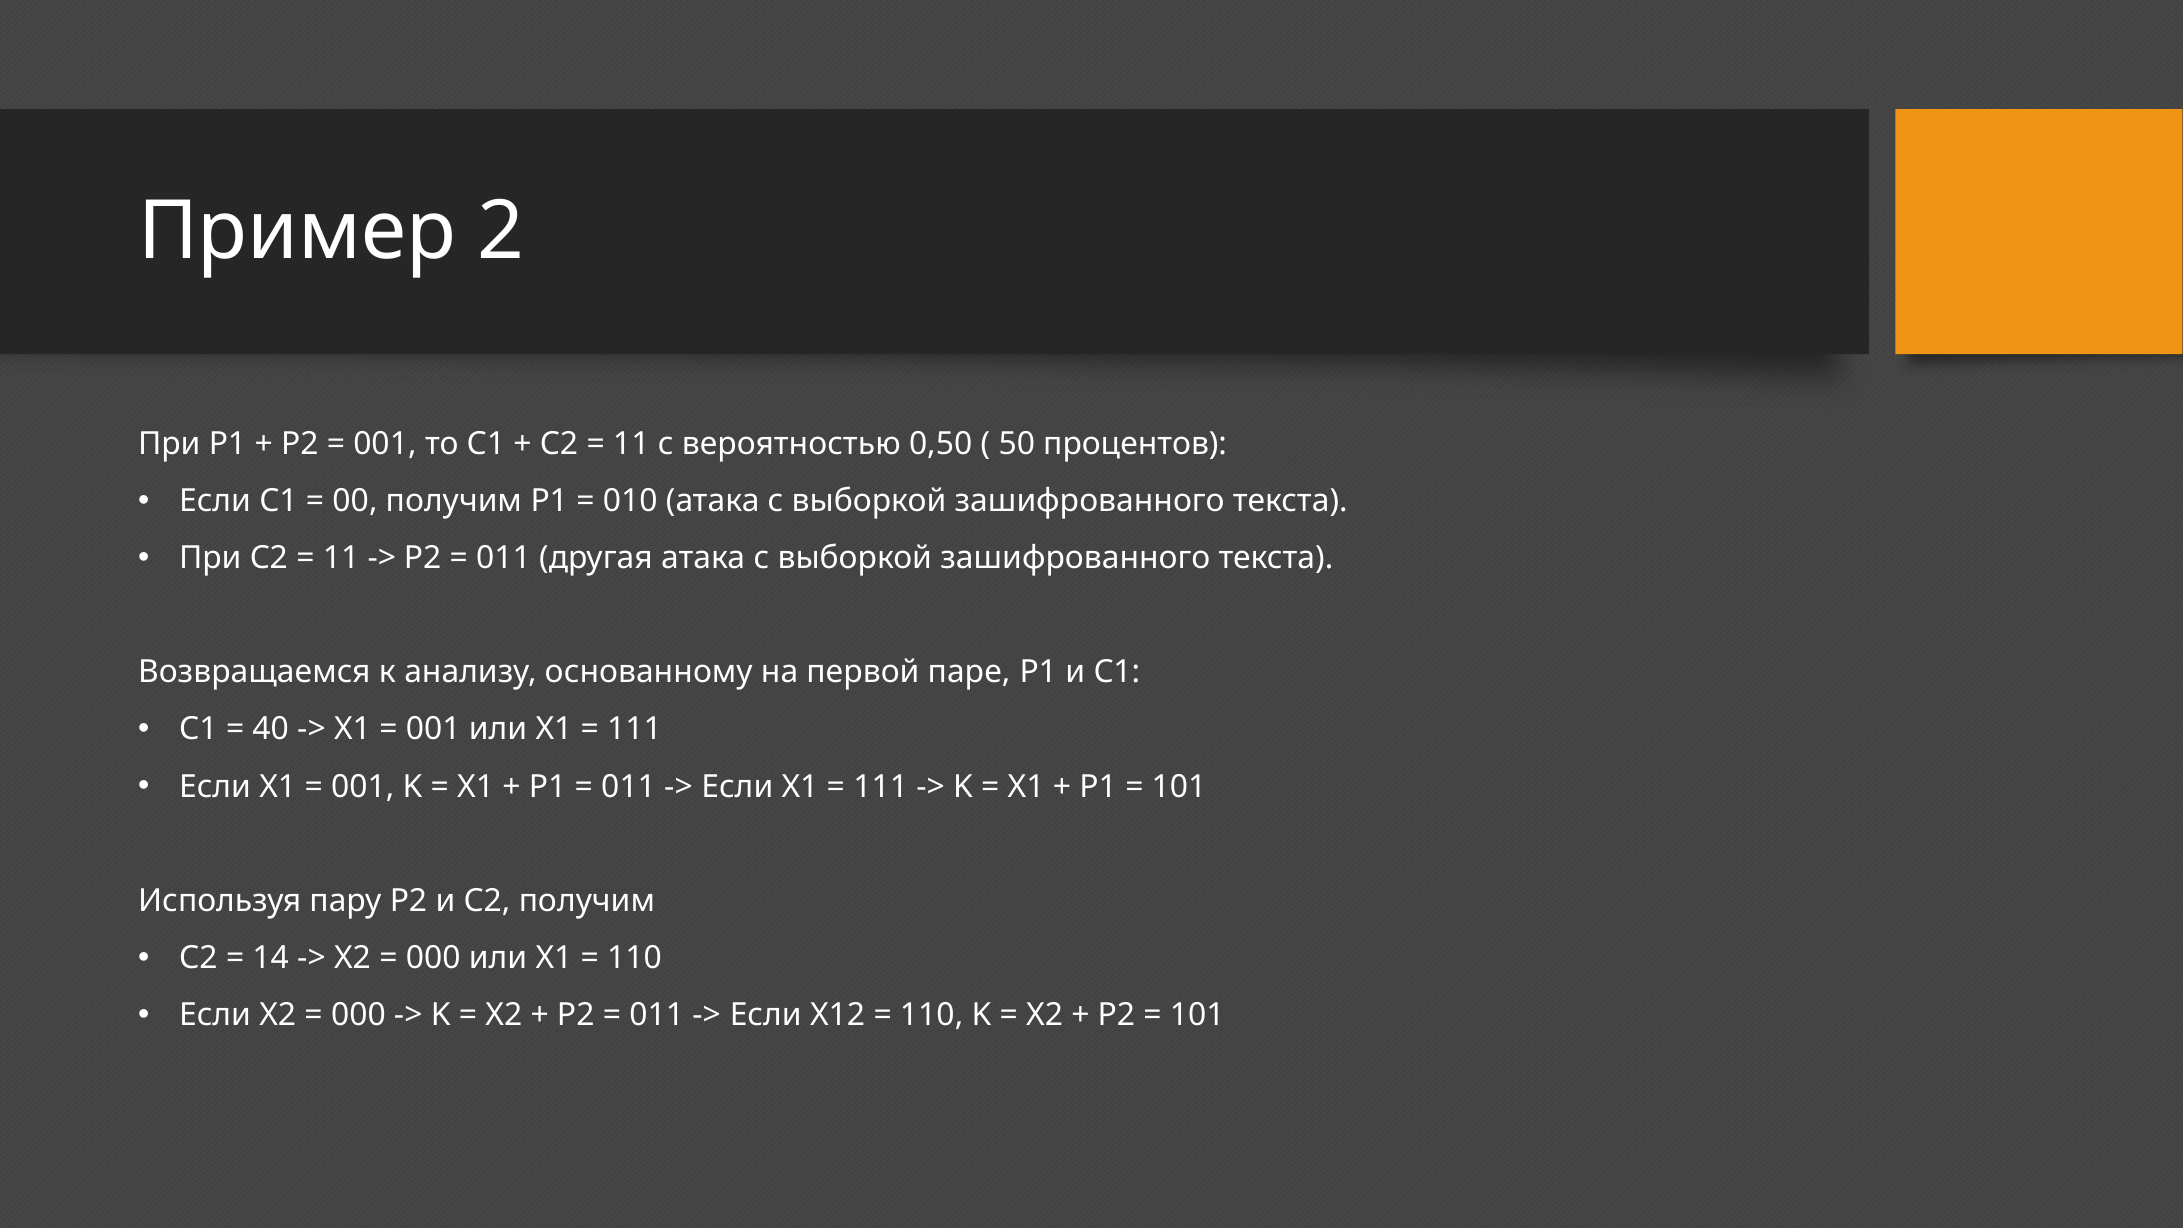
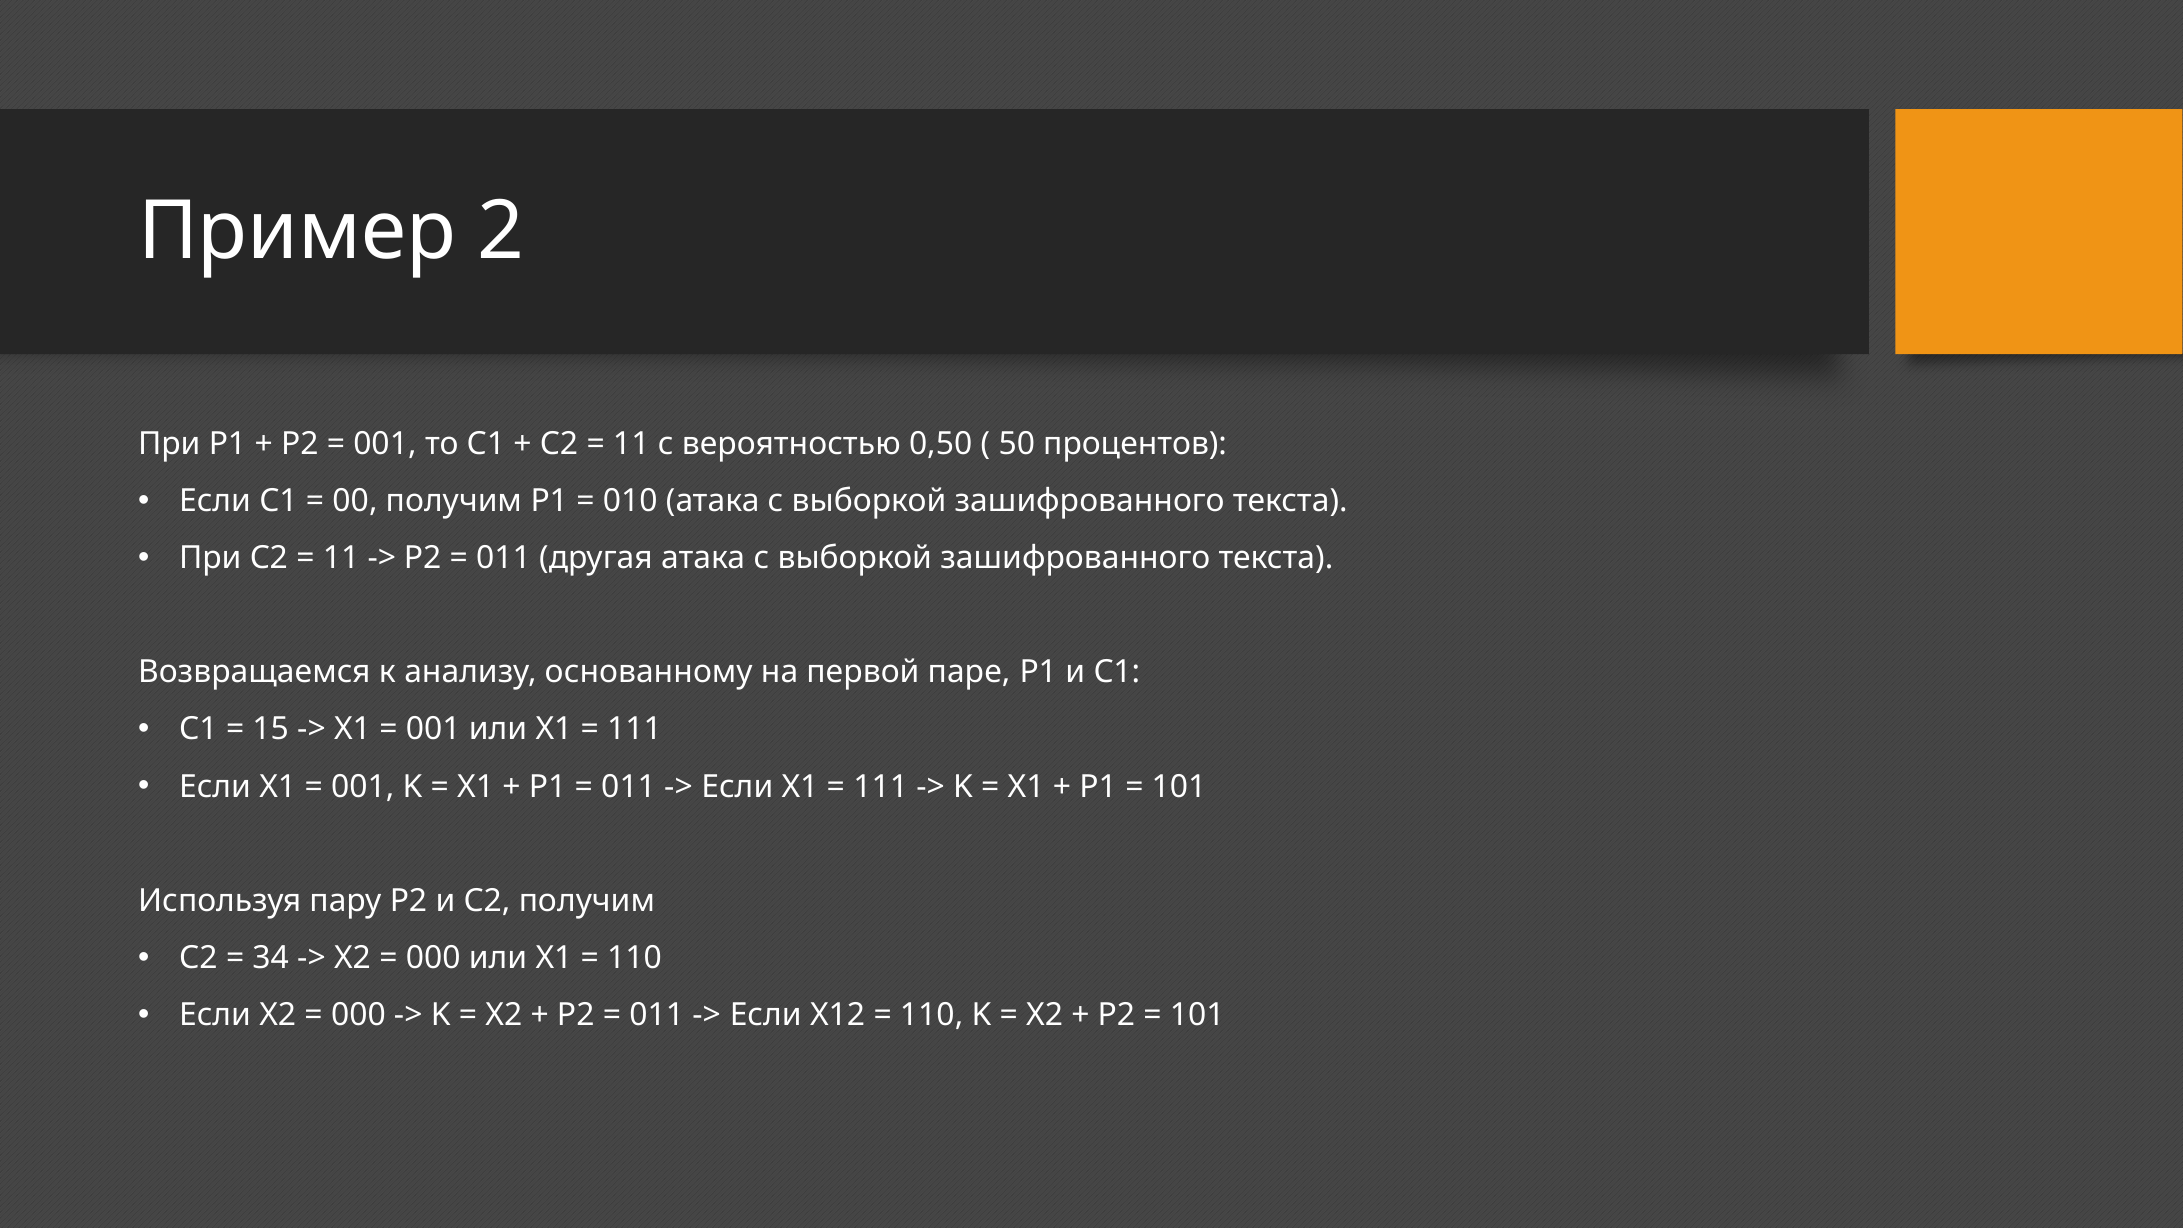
40: 40 -> 15 (271, 729)
14: 14 -> 34 (271, 958)
